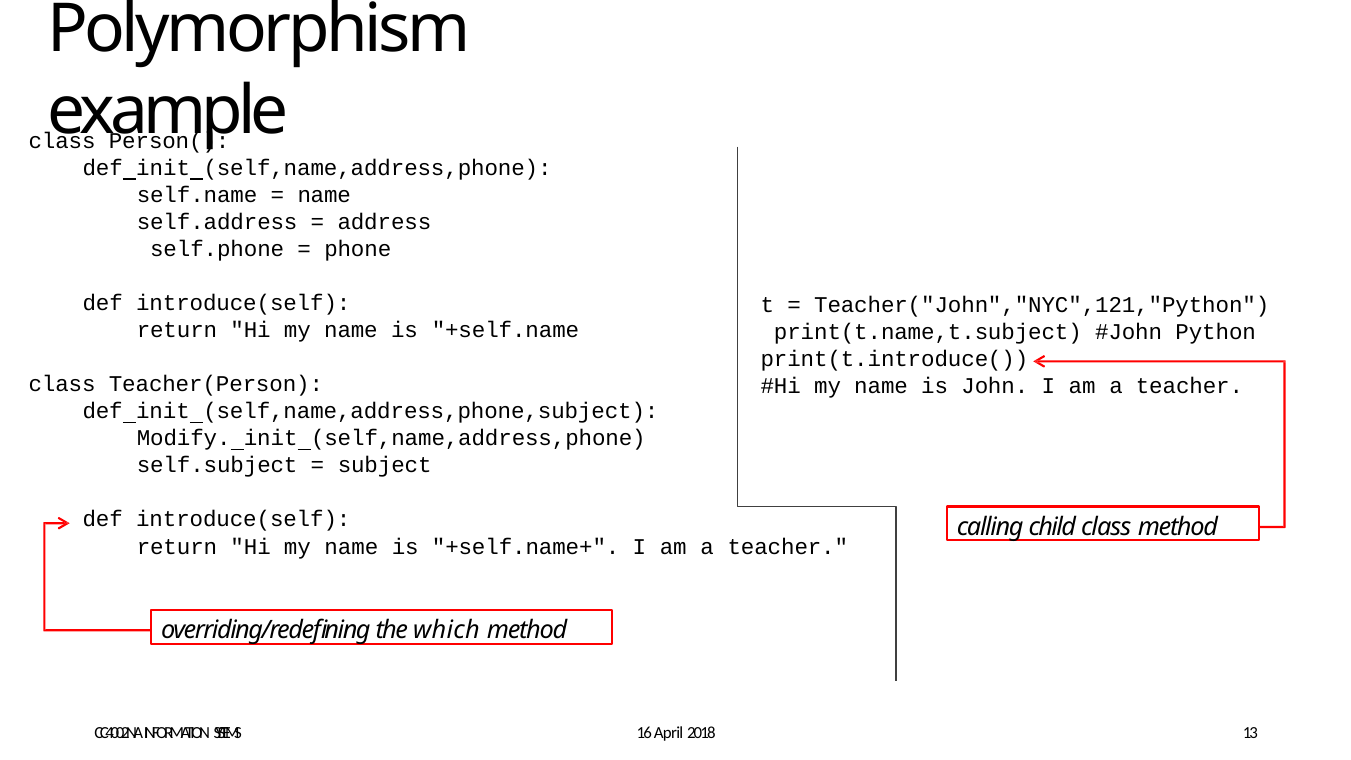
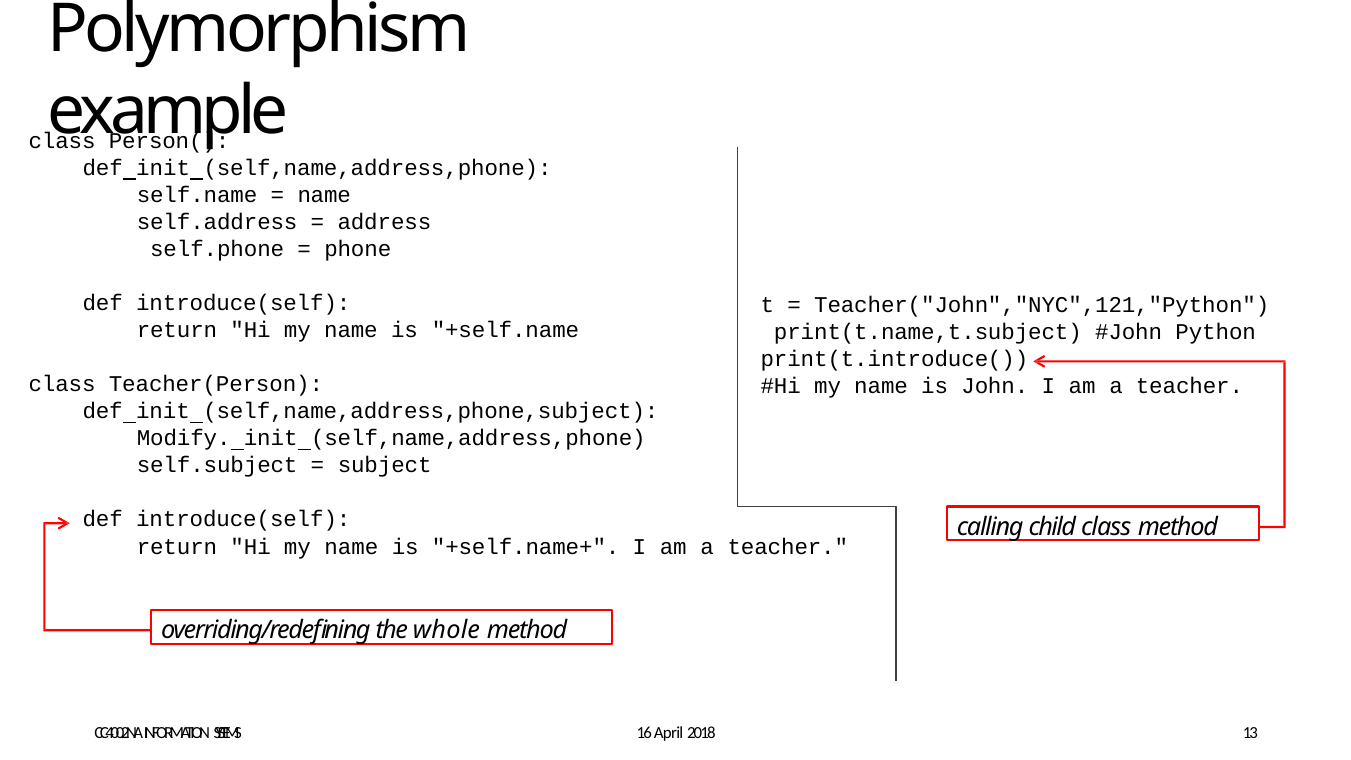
which: which -> whole (447, 630)
